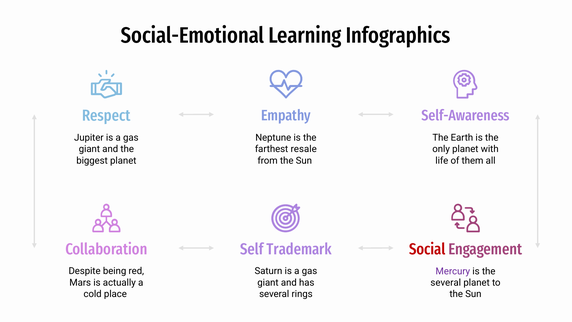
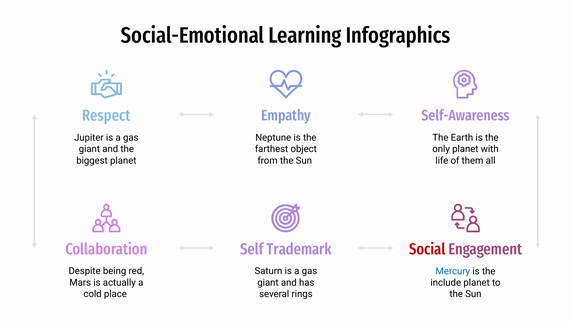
resale: resale -> object (304, 149)
Mercury colour: purple -> blue (453, 271)
several: several -> include (446, 282)
